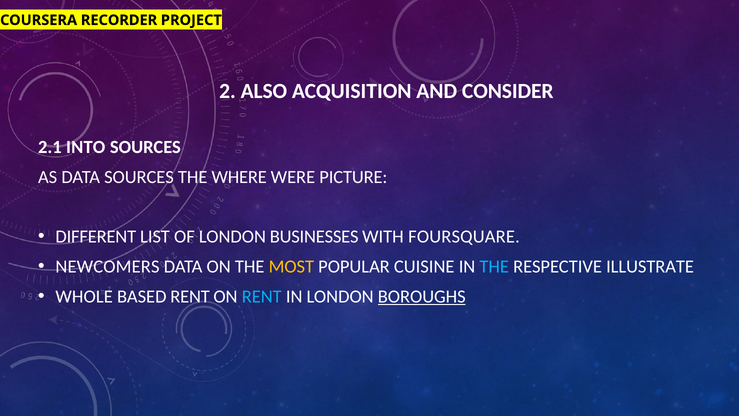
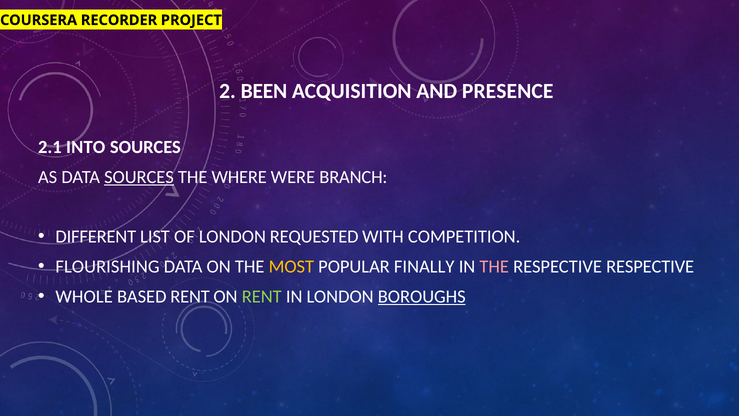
ALSO: ALSO -> BEEN (264, 91)
CONSIDER: CONSIDER -> PRESENCE (508, 91)
SOURCES underline: none -> present (139, 177)
PICTURE: PICTURE -> BRANCH (353, 177)
BUSINESSES: BUSINESSES -> REQUESTED (314, 237)
FOURSQUARE: FOURSQUARE -> COMPETITION (464, 237)
NEWCOMERS: NEWCOMERS -> FLOURISHING (107, 267)
CUISINE: CUISINE -> FINALLY (424, 267)
THE colour: light blue -> pink (494, 267)
RESPECTIVE ILLUSTRATE: ILLUSTRATE -> RESPECTIVE (650, 267)
RENT colour: light blue -> light green (262, 296)
